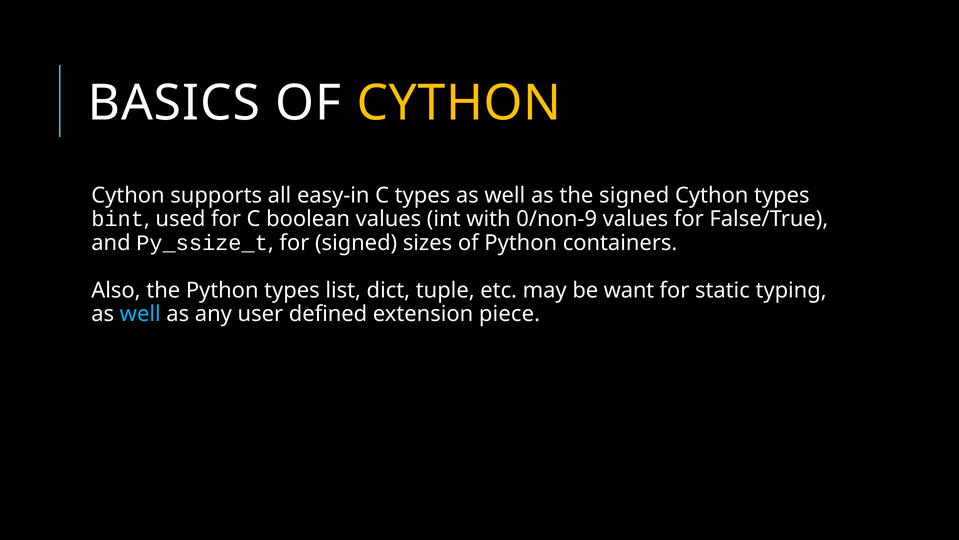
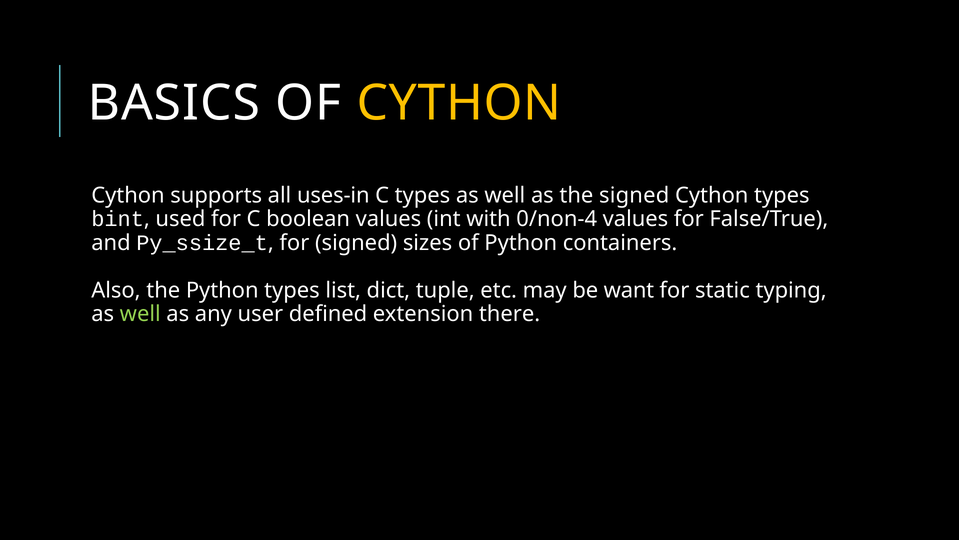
easy-in: easy-in -> uses-in (333, 195)
0/non-9: 0/non-9 -> 0/non-4 (557, 219)
well colour: light blue -> light green (140, 314)
piece: piece -> there (510, 314)
